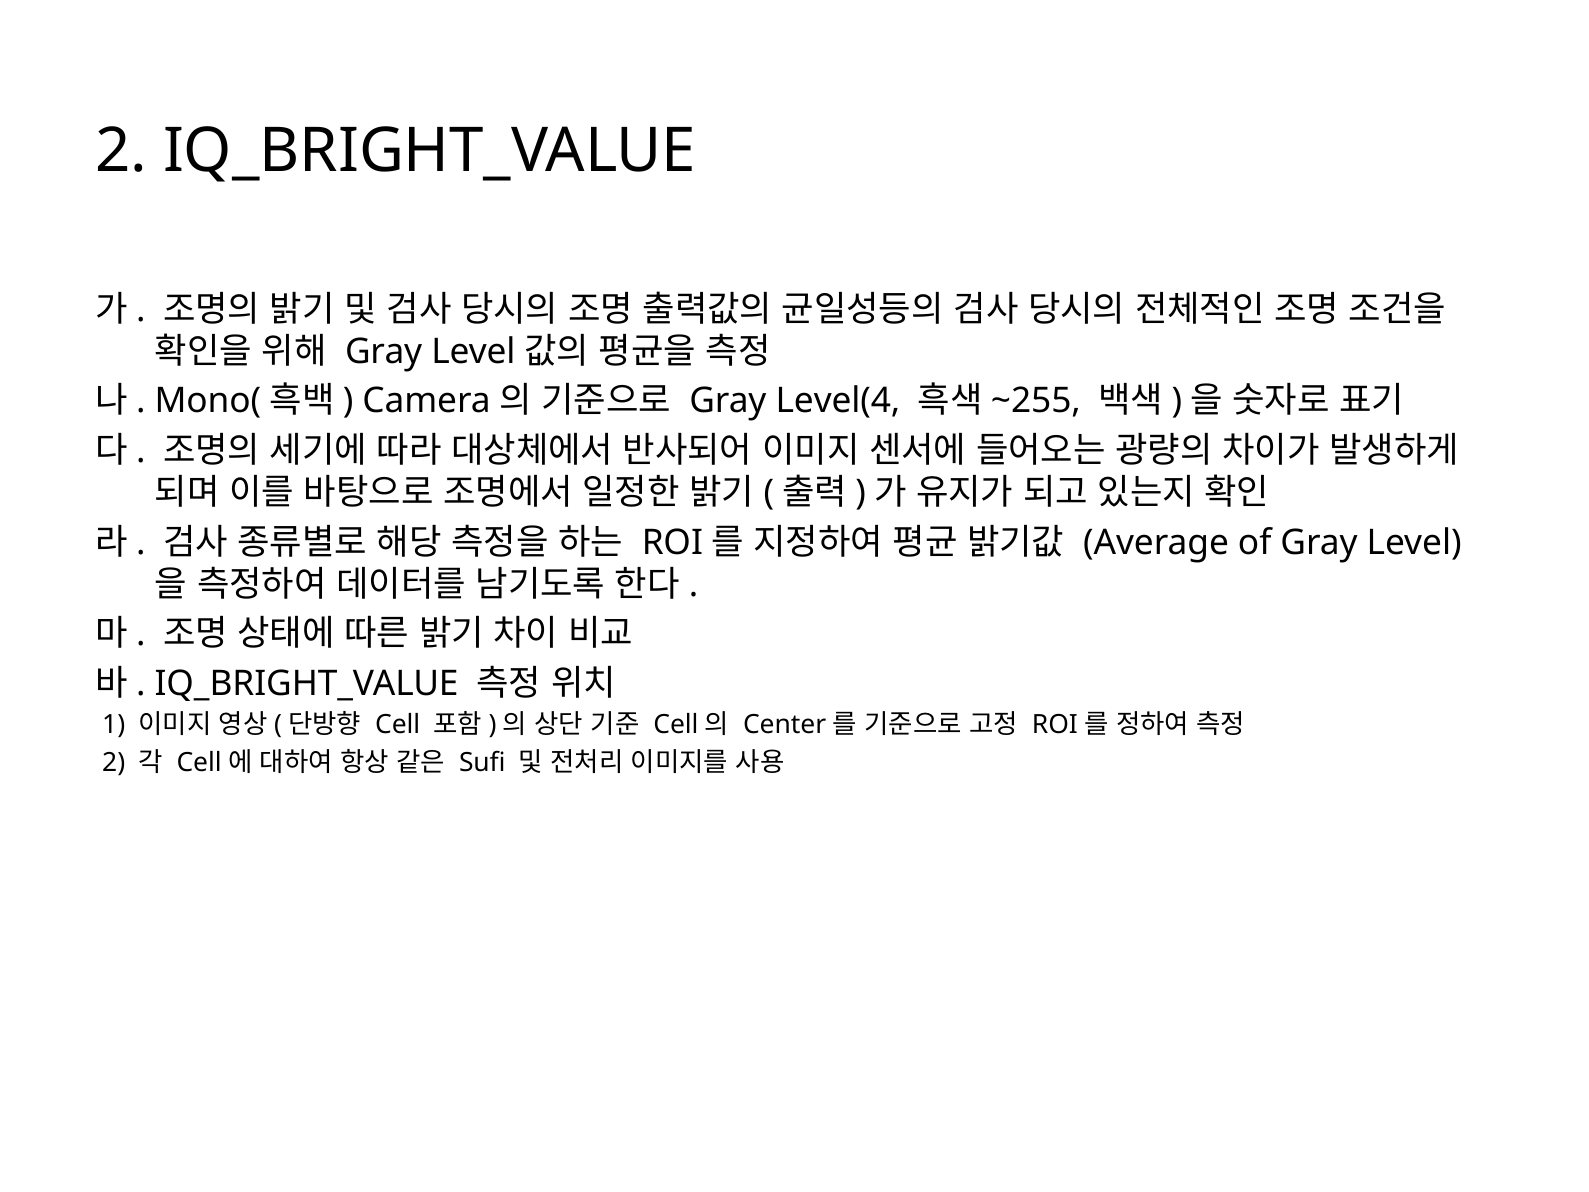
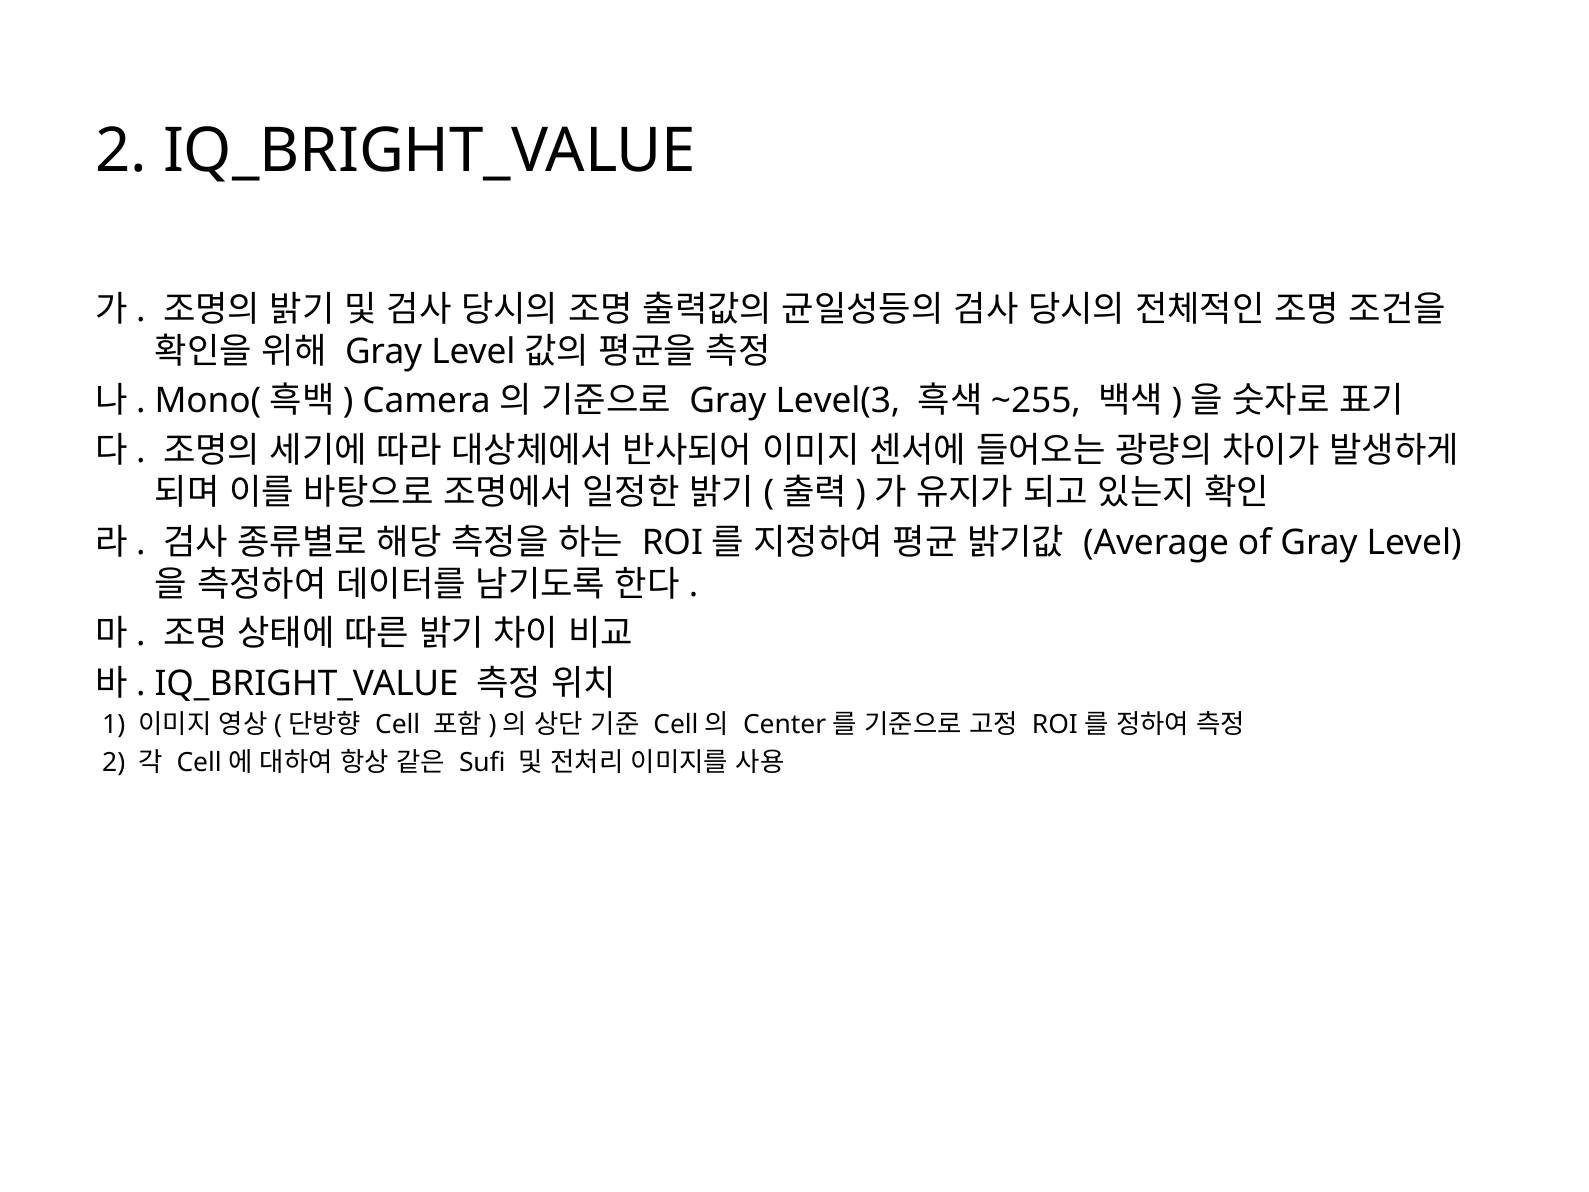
Level(4: Level(4 -> Level(3 (838, 401)
